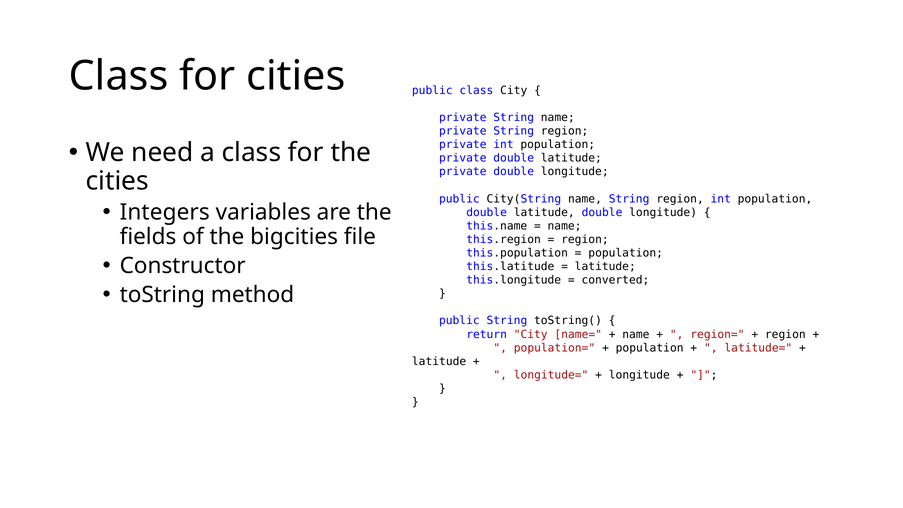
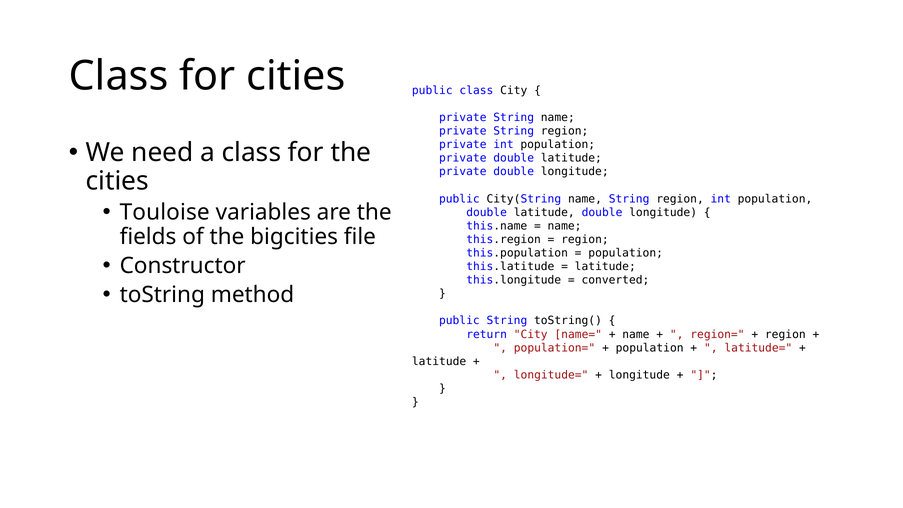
Integers: Integers -> Touloise (165, 212)
